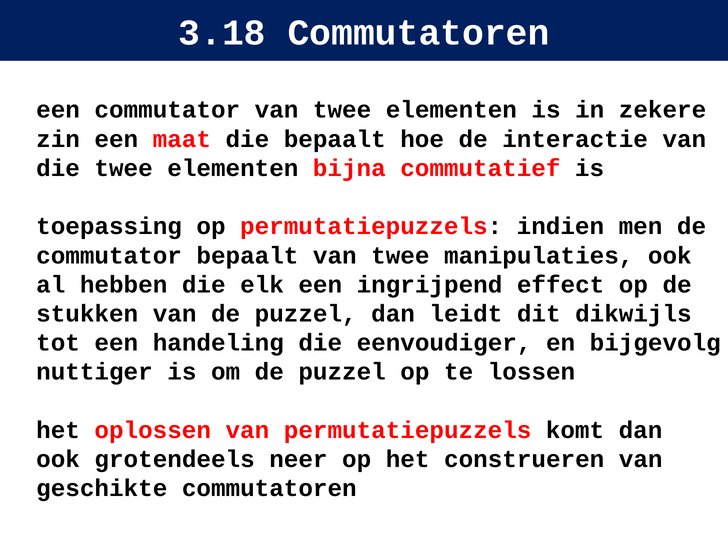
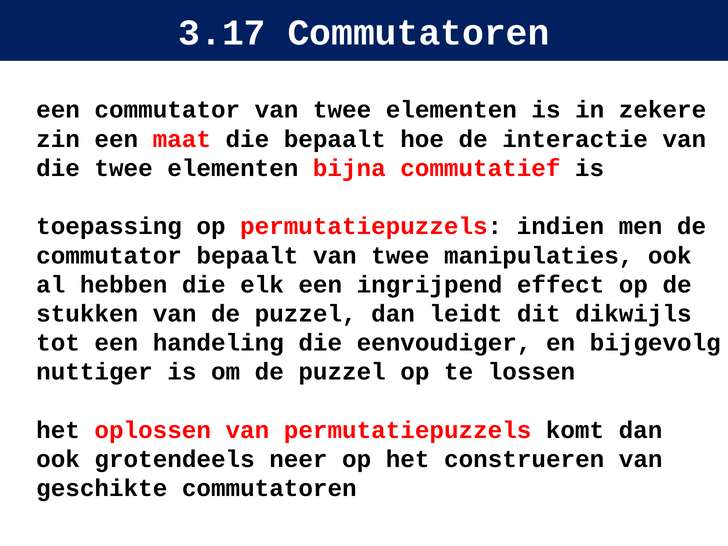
3.18: 3.18 -> 3.17 (222, 33)
